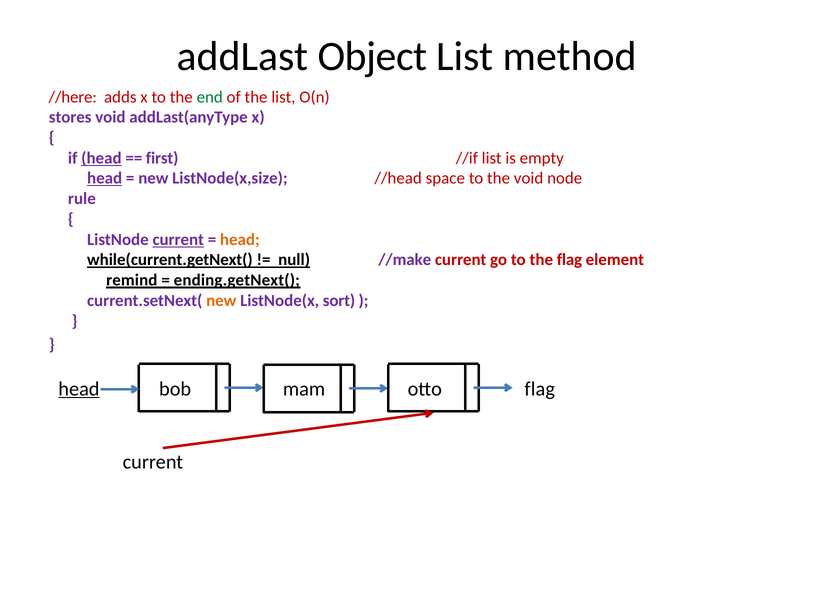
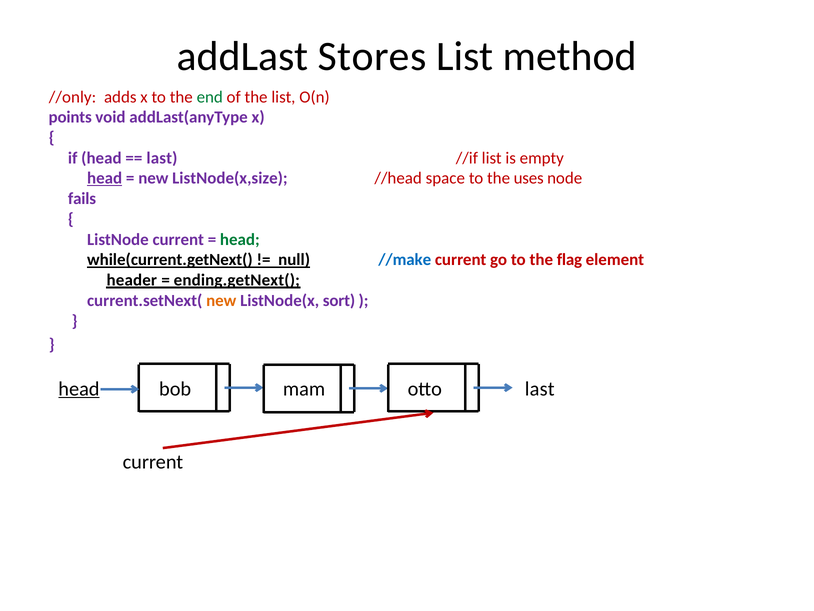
Object: Object -> Stores (372, 57)
//here: //here -> //only (73, 97)
stores: stores -> points (70, 117)
head underline: present -> none (101, 158)
first: first -> last (162, 158)
the void: void -> uses (529, 178)
rule: rule -> fails (82, 199)
current underline: present -> none (178, 239)
head colour: orange -> green (240, 239)
//make colour: purple -> blue (405, 260)
remind: remind -> header (132, 280)
otto flag: flag -> last (540, 388)
